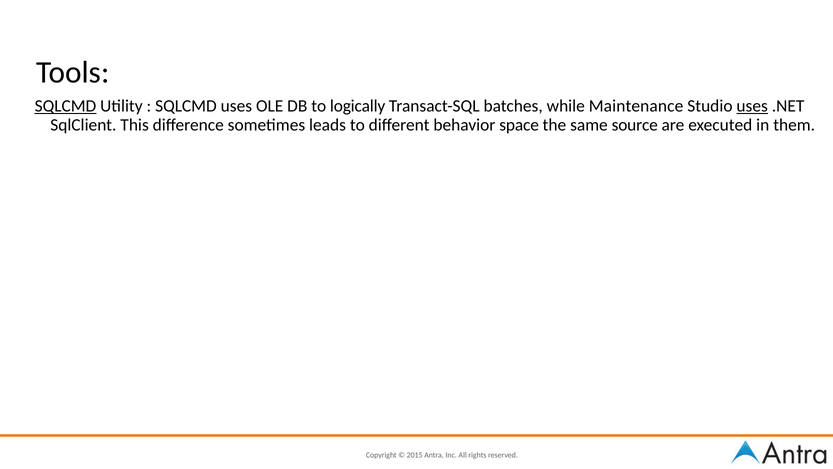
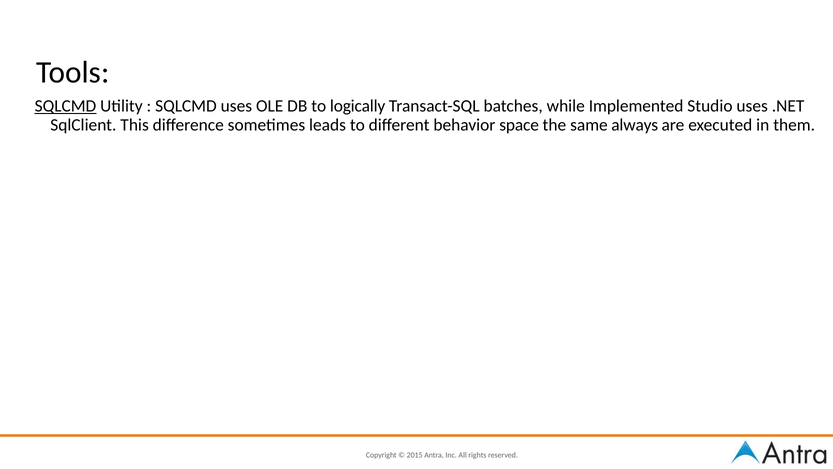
Maintenance: Maintenance -> Implemented (636, 106)
uses underline: present -> none (752, 106)
source: source -> always (635, 125)
